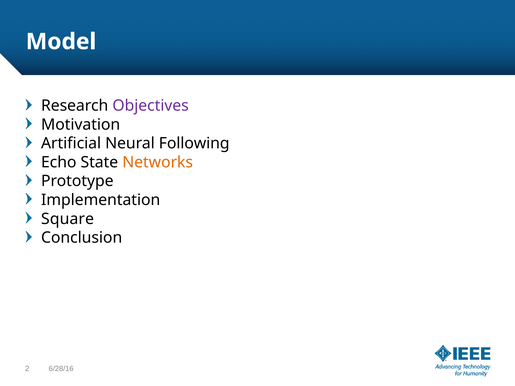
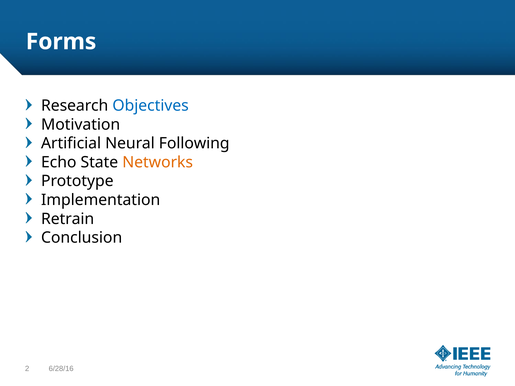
Model: Model -> Forms (61, 42)
Objectives colour: purple -> blue (151, 106)
Square: Square -> Retrain (68, 219)
